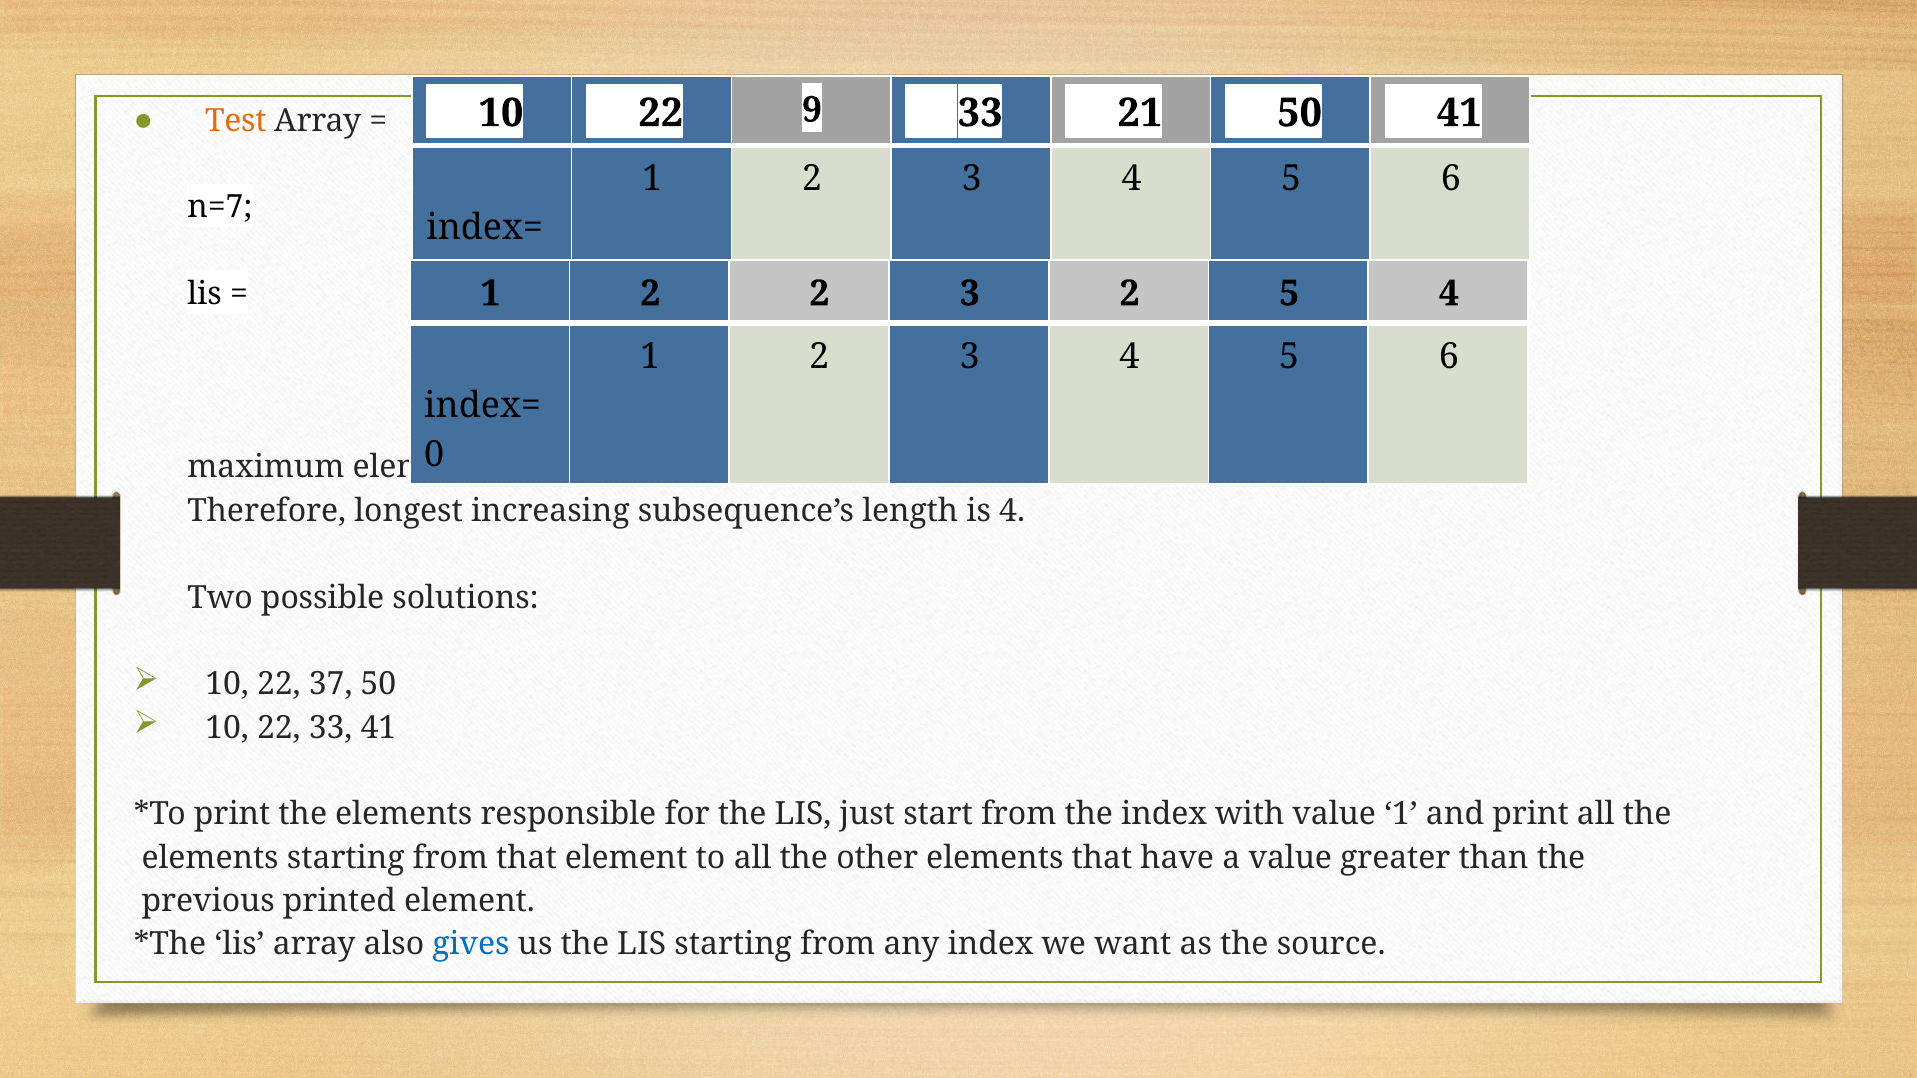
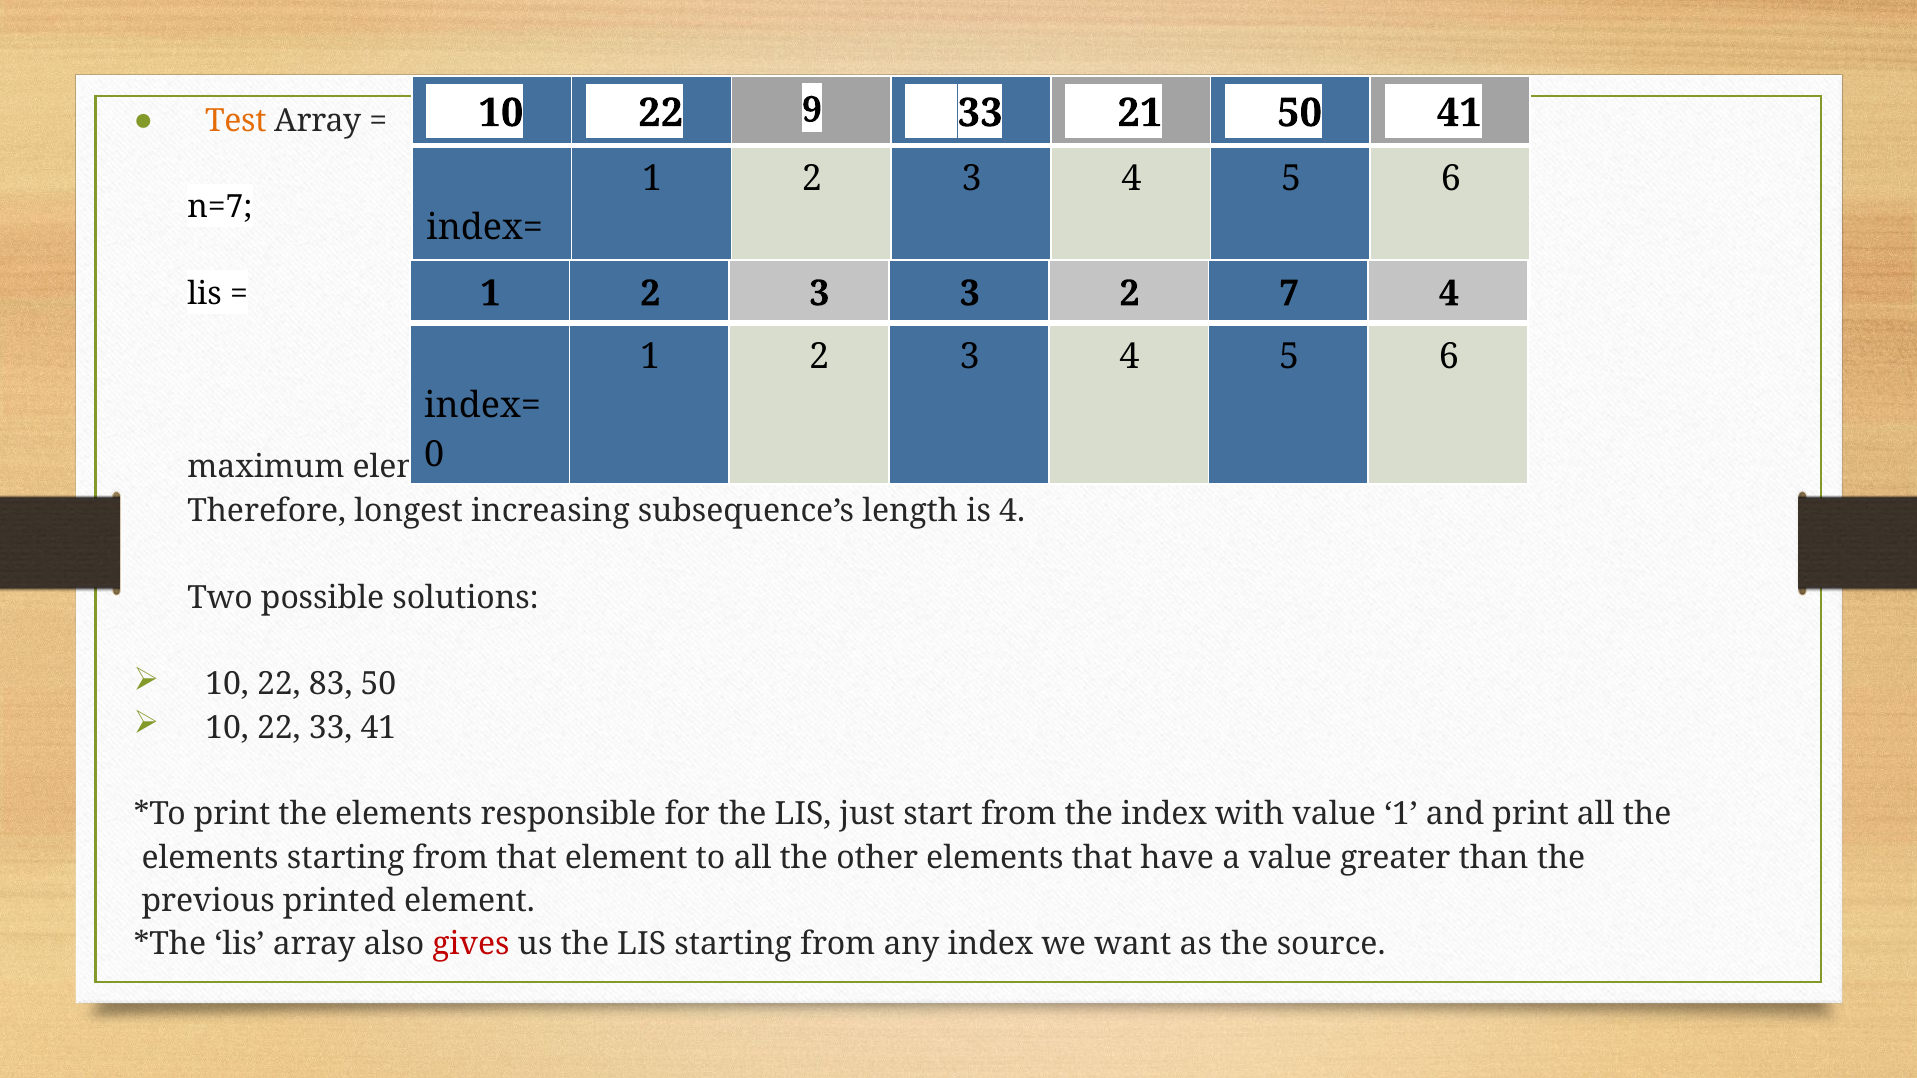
2: 2 -> 3 (819, 294)
2 5: 5 -> 7 (1289, 294)
37: 37 -> 83 (331, 684)
gives colour: blue -> red (471, 945)
